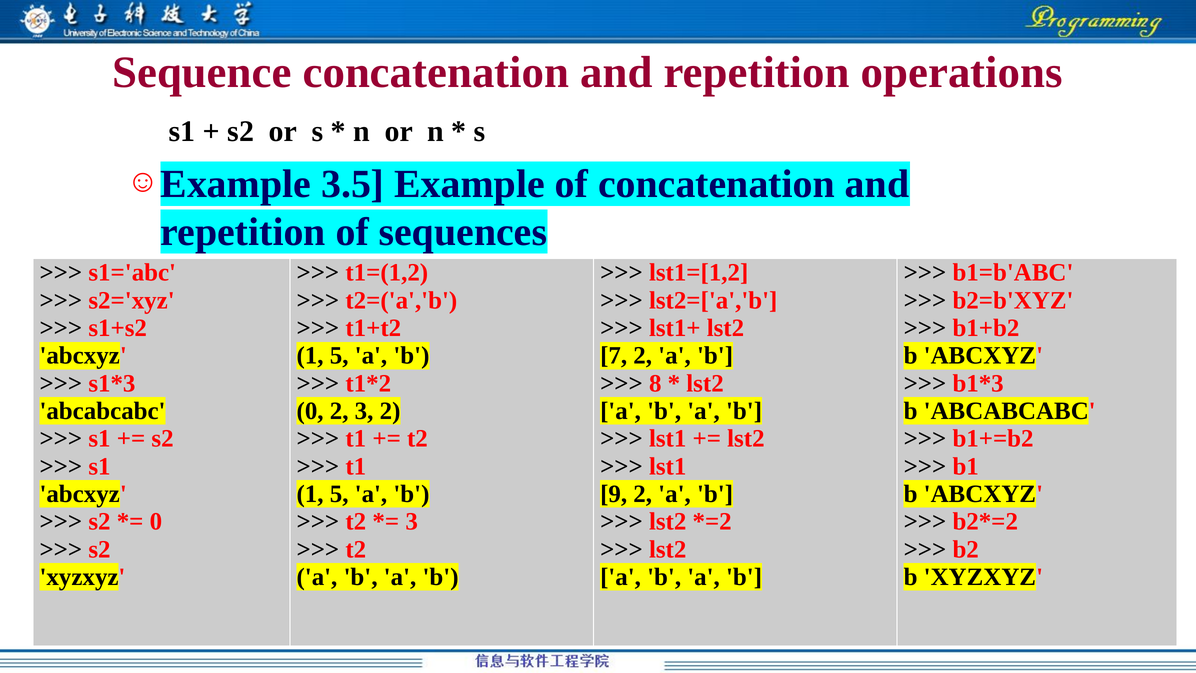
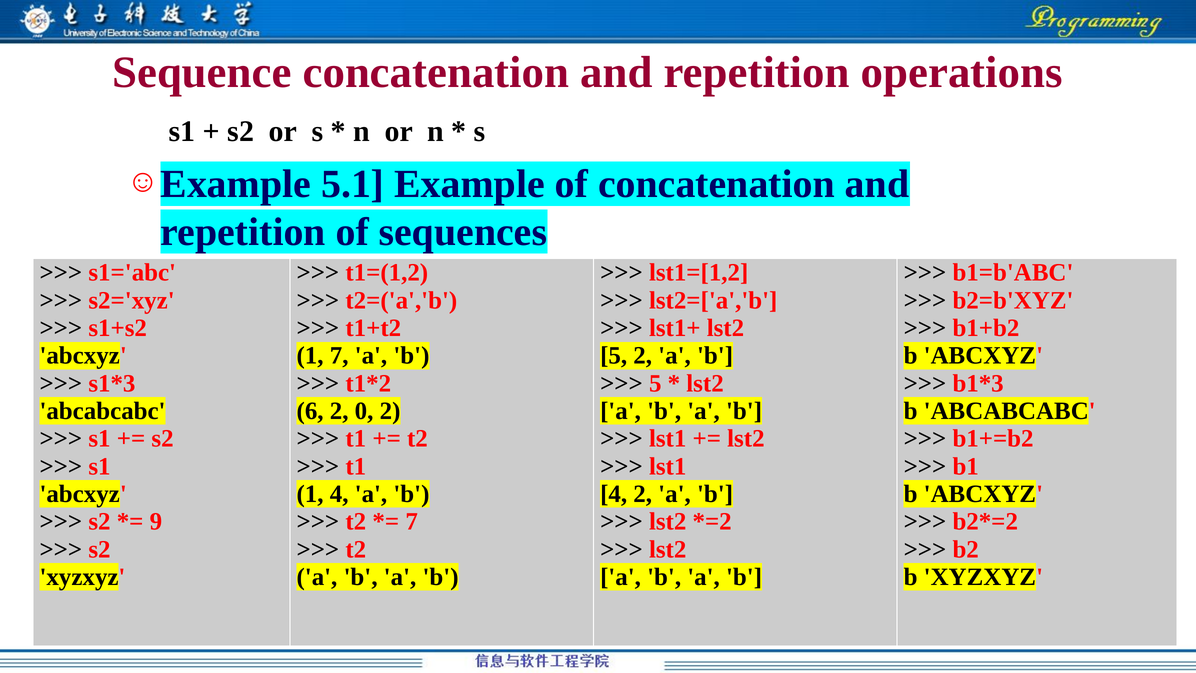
3.5: 3.5 -> 5.1 (353, 184)
5: 5 -> 7 (339, 356)
7: 7 -> 5 (614, 356)
8: 8 -> 5 (655, 383)
0: 0 -> 6 (310, 411)
2 3: 3 -> 0 (364, 411)
5: 5 -> 4 (339, 494)
9: 9 -> 4 (614, 494)
0: 0 -> 9 (156, 521)
3: 3 -> 7 (412, 521)
